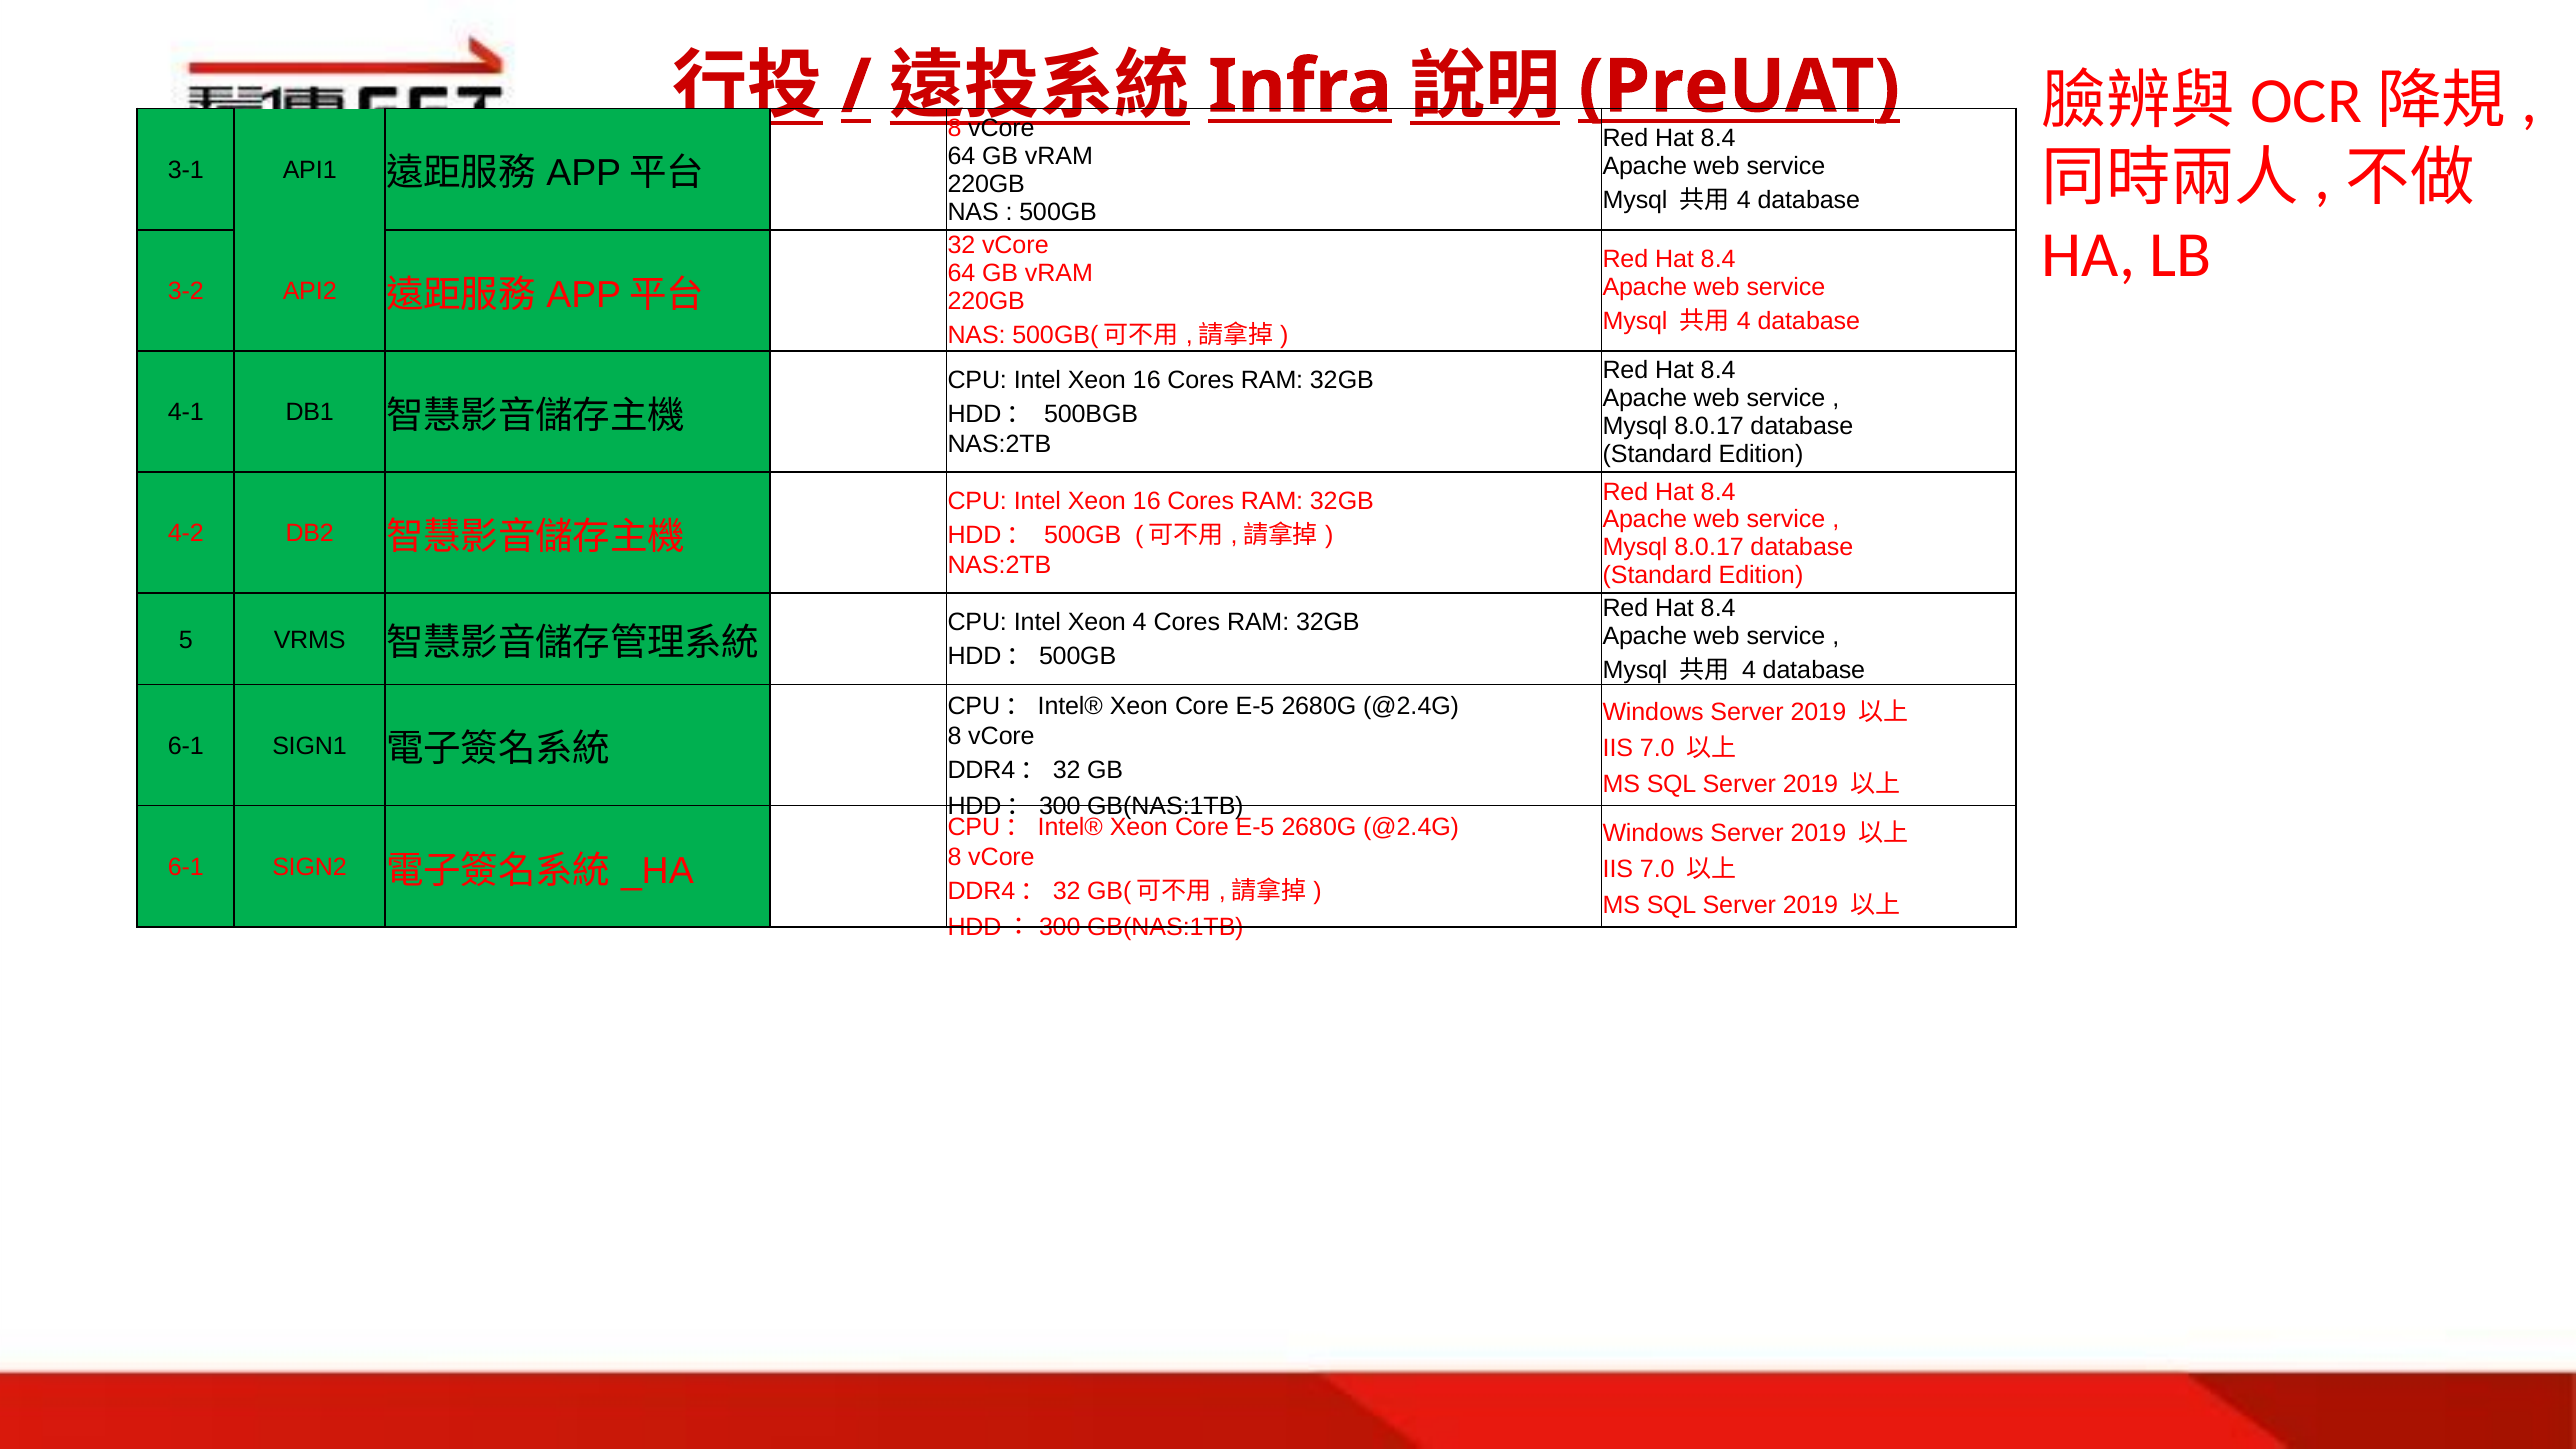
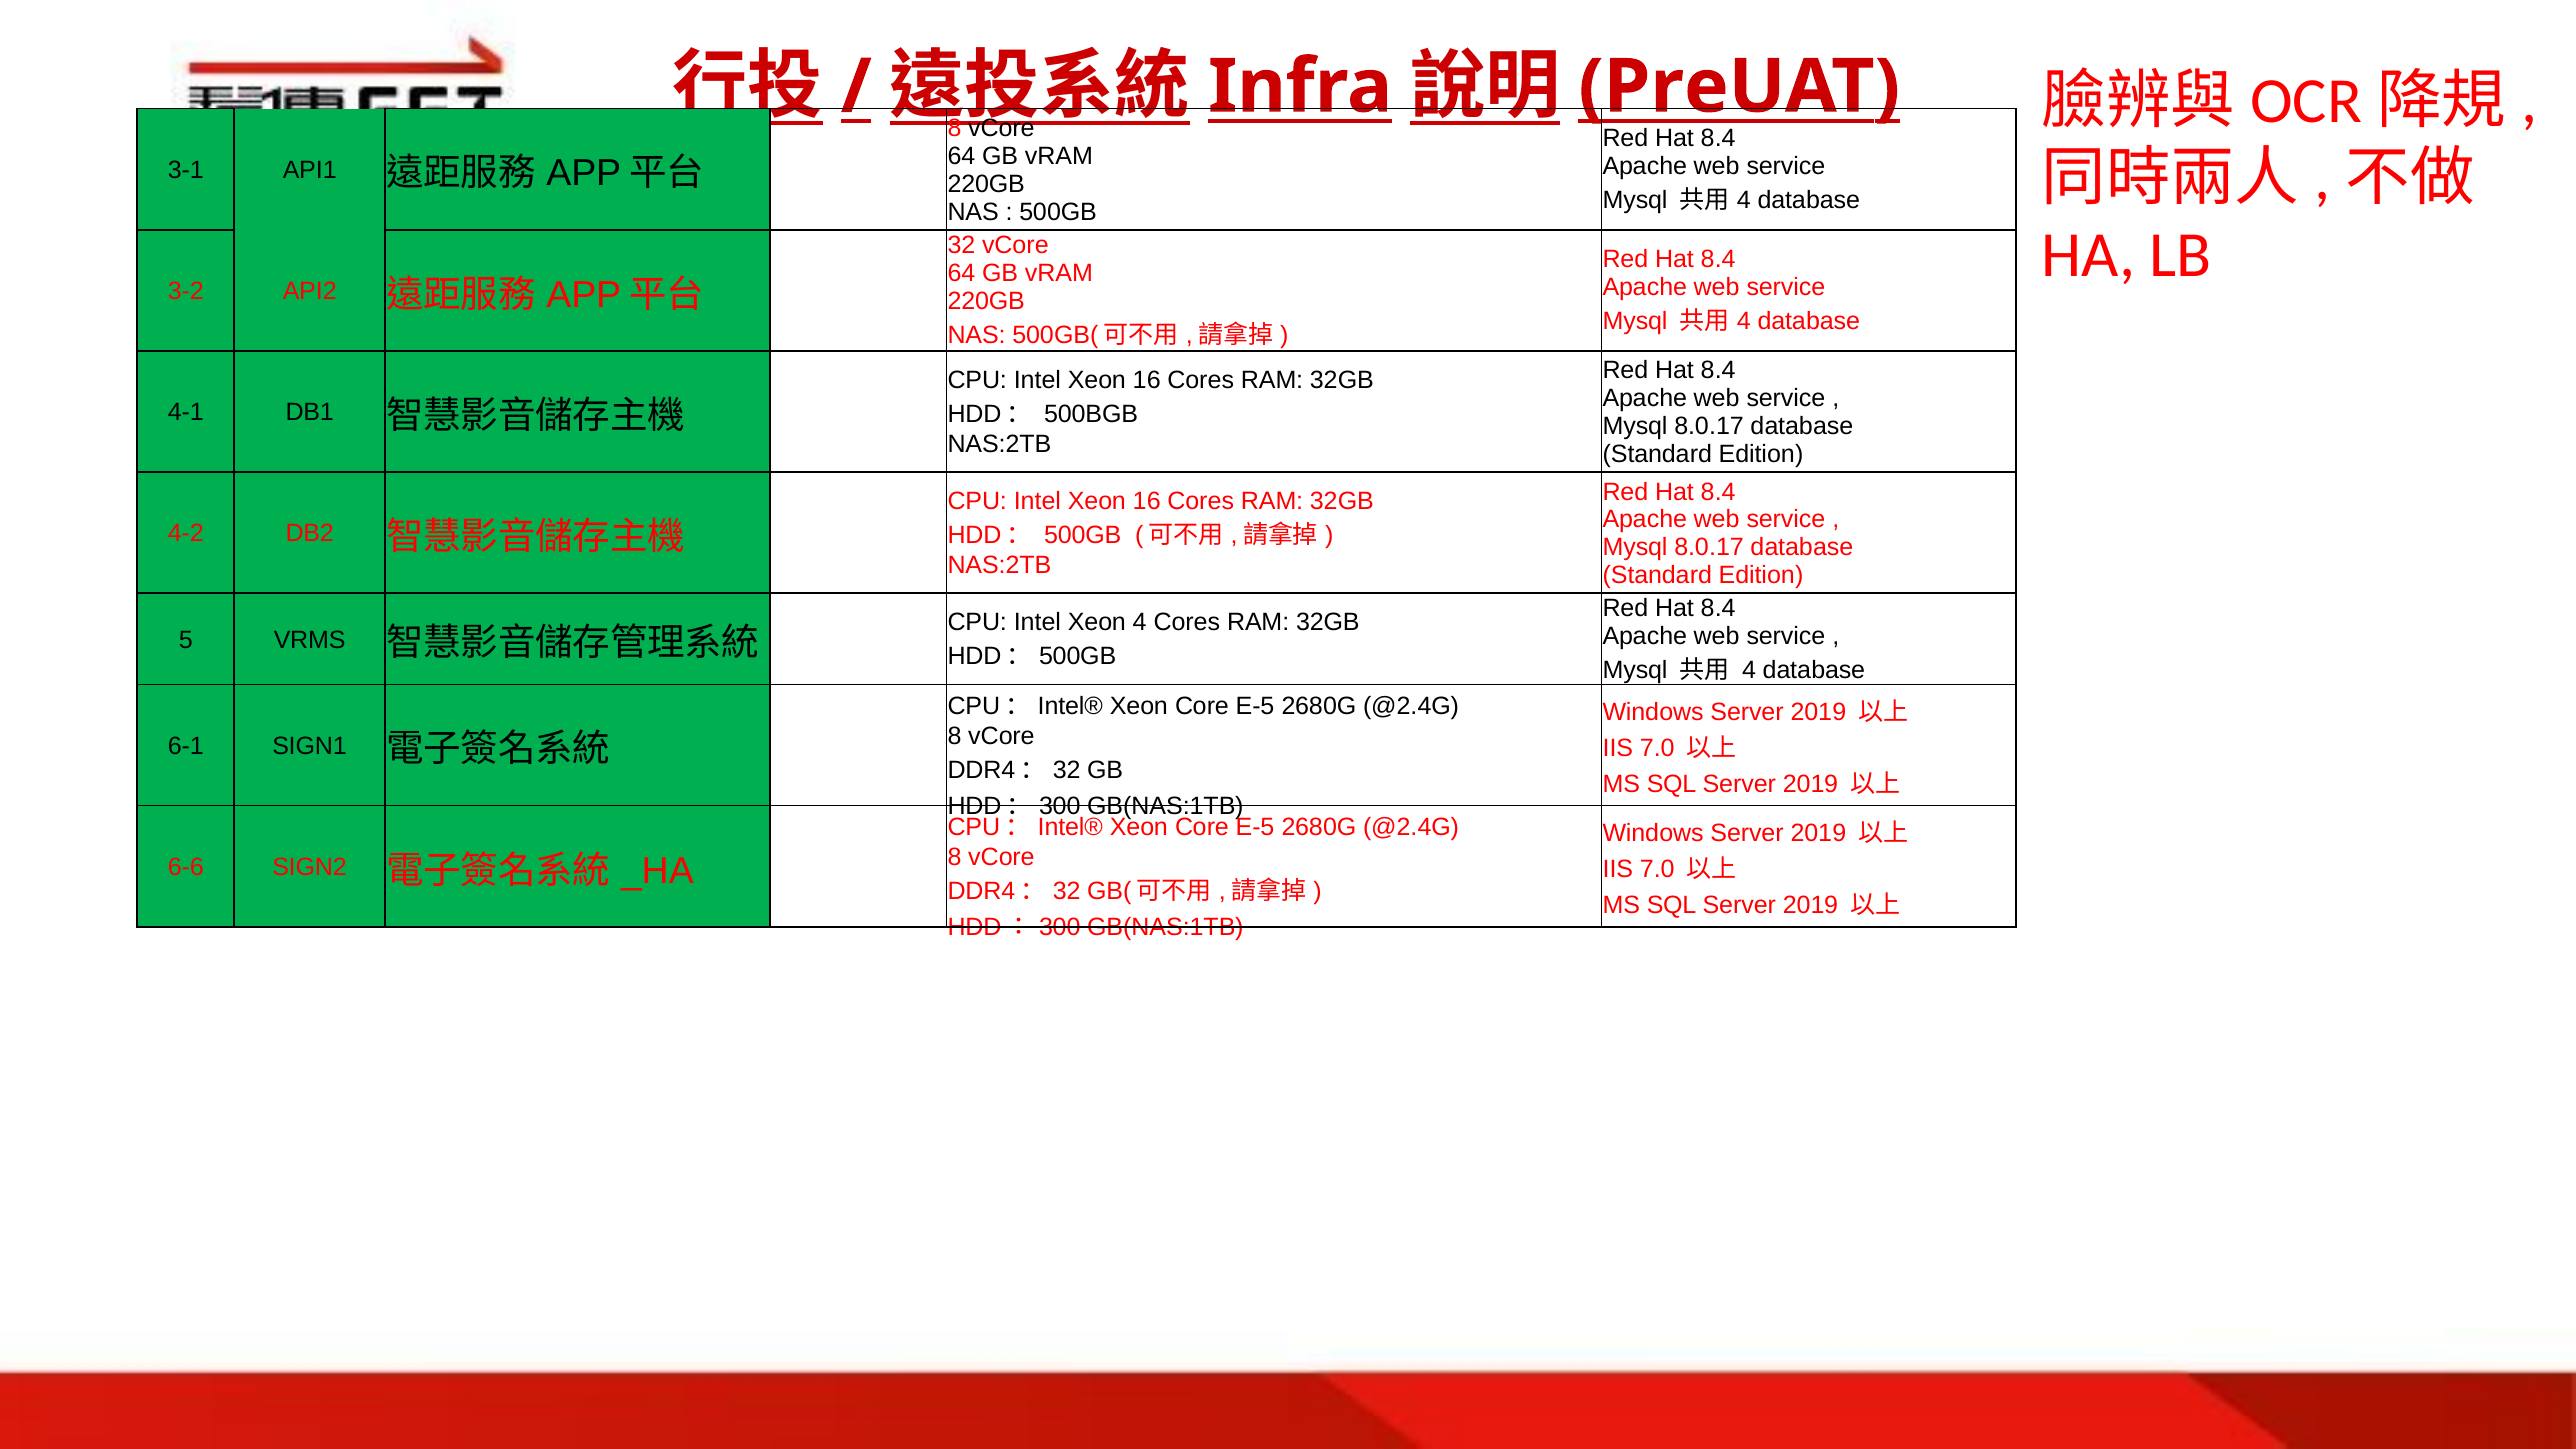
6-1: 6-1 -> 6-6 (186, 867)
